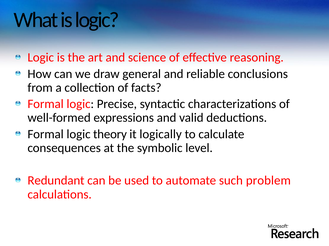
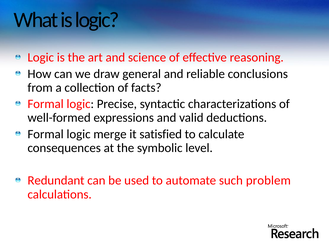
theory: theory -> merge (110, 134)
logically: logically -> satisfied (161, 134)
